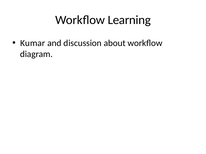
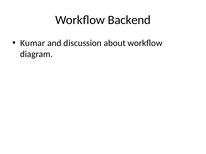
Learning: Learning -> Backend (129, 20)
